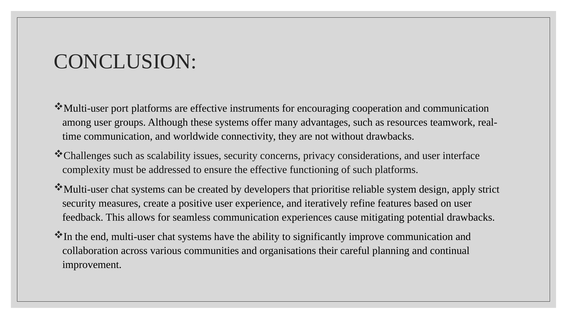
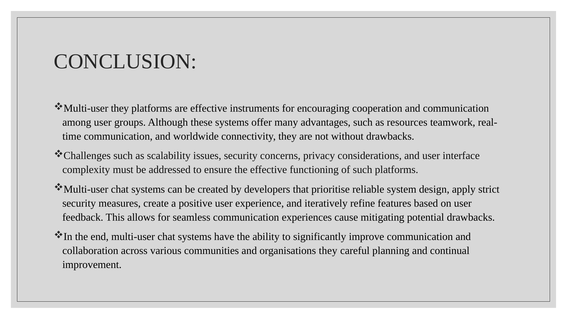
port: port -> they (120, 108)
organisations their: their -> they (328, 251)
